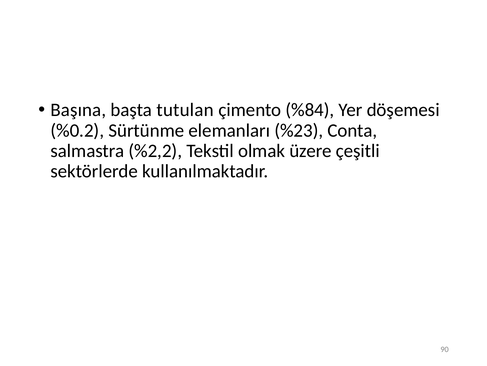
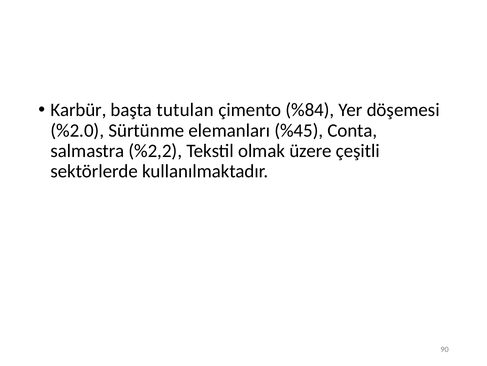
Başına: Başına -> Karbür (79, 110)
%0.2: %0.2 -> %2.0 (77, 130)
%23: %23 -> %45 (299, 130)
